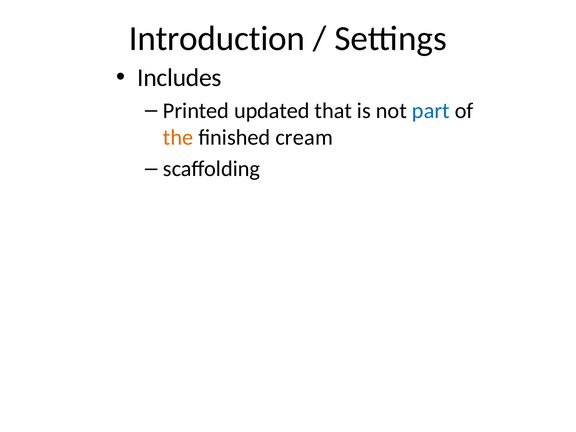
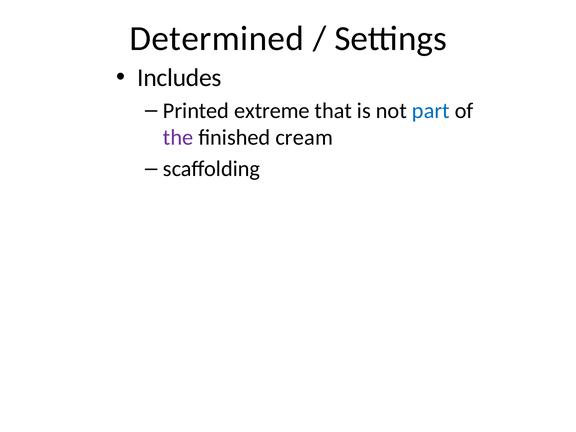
Introduction: Introduction -> Determined (217, 38)
updated: updated -> extreme (272, 111)
the colour: orange -> purple (178, 138)
